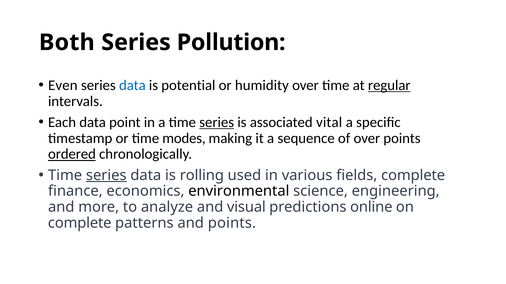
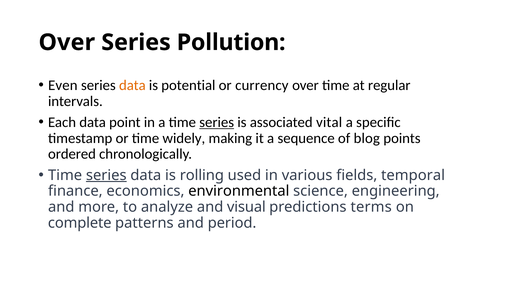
Both: Both -> Over (67, 43)
data colour: blue -> orange (132, 86)
humidity: humidity -> currency (262, 86)
regular underline: present -> none (389, 86)
modes: modes -> widely (184, 139)
of over: over -> blog (367, 139)
ordered underline: present -> none (72, 154)
fields complete: complete -> temporal (413, 176)
online: online -> terms (371, 207)
and points: points -> period (232, 223)
